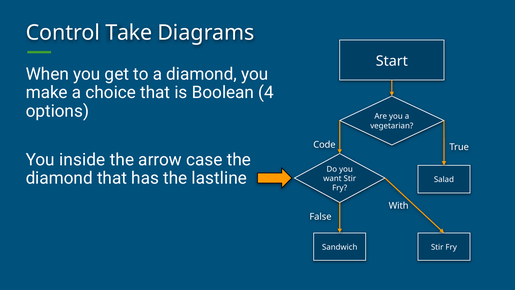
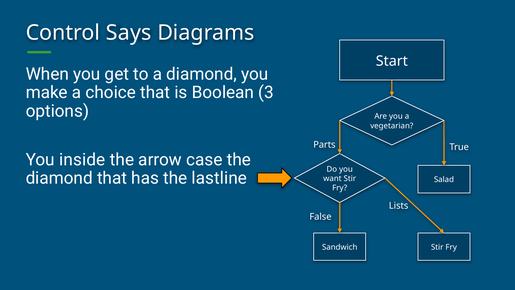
Take: Take -> Says (129, 33)
4: 4 -> 3 (266, 93)
Code: Code -> Parts (324, 145)
With: With -> Lists (399, 206)
